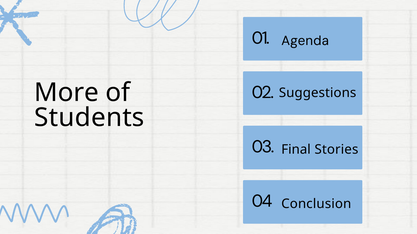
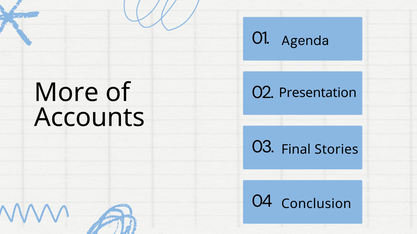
Suggestions: Suggestions -> Presentation (318, 93)
Students: Students -> Accounts (90, 118)
